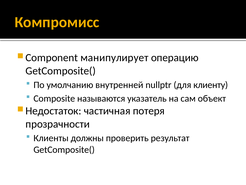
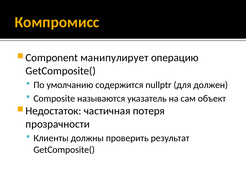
внутренней: внутренней -> содержится (119, 85)
клиенту: клиенту -> должен (211, 85)
